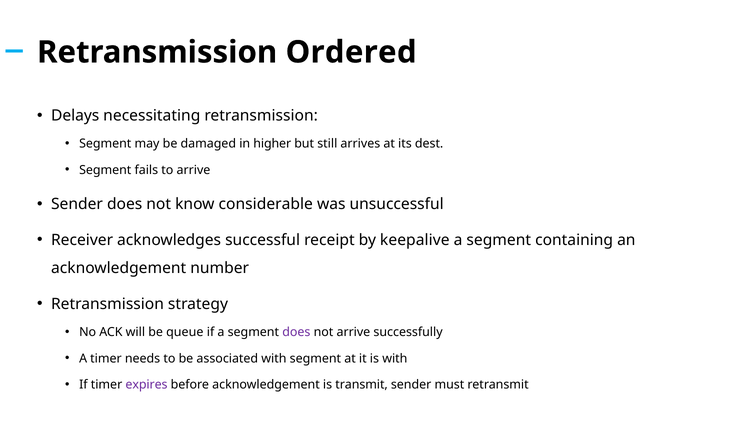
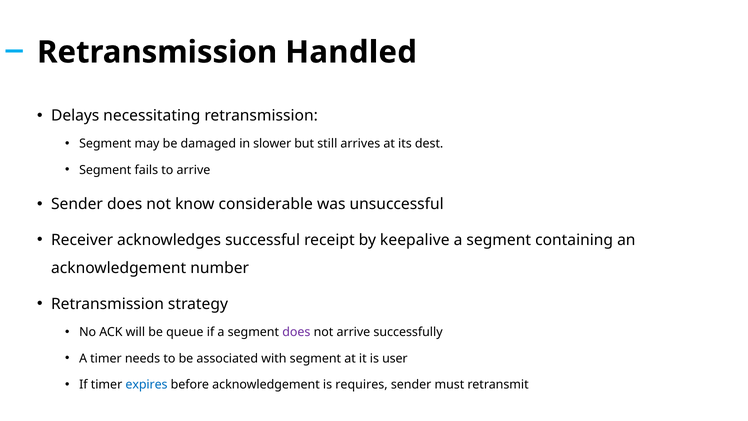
Ordered: Ordered -> Handled (351, 52)
higher: higher -> slower (272, 144)
is with: with -> user (395, 358)
expires colour: purple -> blue (146, 385)
transmit: transmit -> requires (362, 385)
